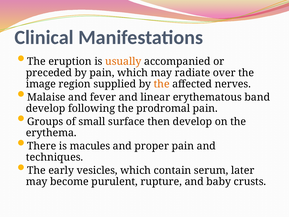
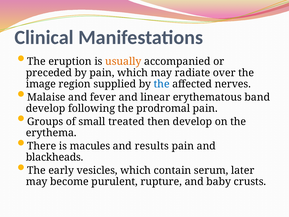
the colour: orange -> blue (162, 84)
surface: surface -> treated (126, 121)
proper: proper -> results (152, 146)
techniques: techniques -> blackheads (55, 157)
